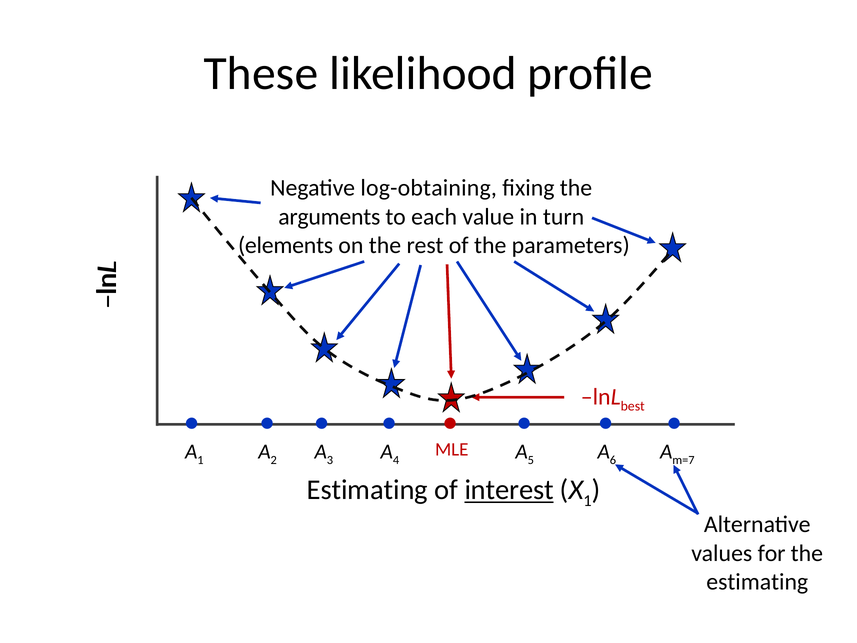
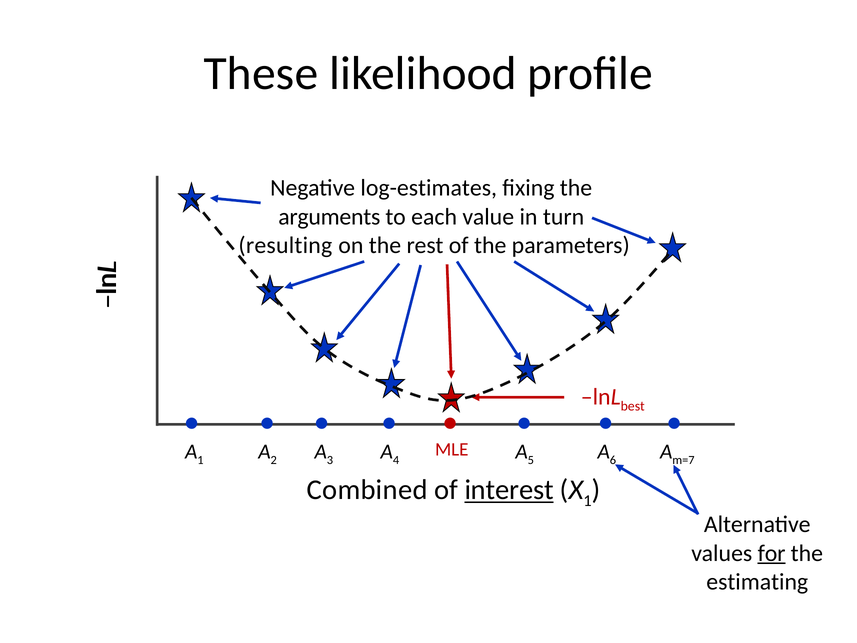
log-obtaining: log-obtaining -> log-estimates (429, 188)
elements: elements -> resulting (285, 245)
Estimating: Estimating -> Combined (367, 490)
for underline: none -> present (772, 553)
